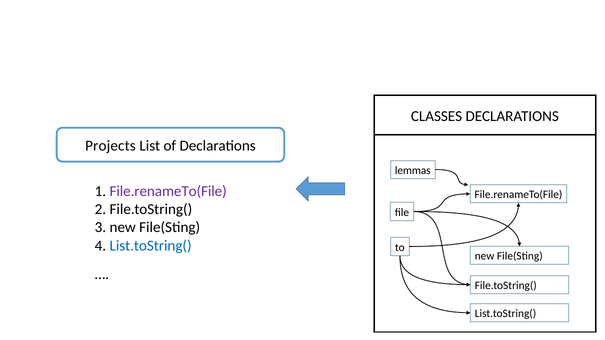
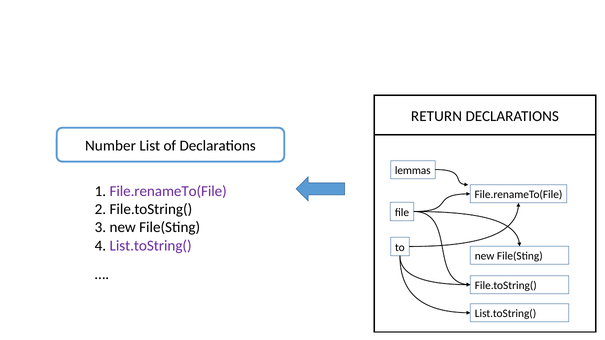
CLASSES: CLASSES -> RETURN (437, 116)
Projects: Projects -> Number (110, 146)
List.toString( colour: blue -> purple (151, 246)
